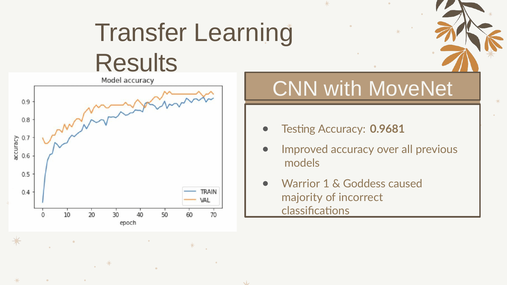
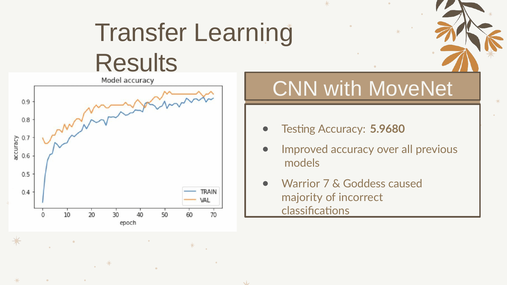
0.9681: 0.9681 -> 5.9680 (387, 129)
1: 1 -> 7 (326, 184)
